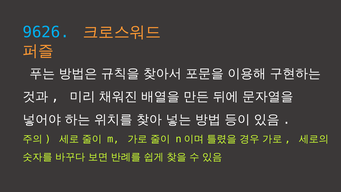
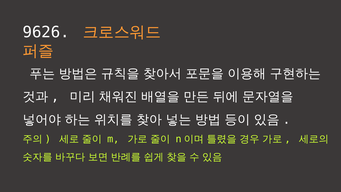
9626 colour: light blue -> white (46, 32)
